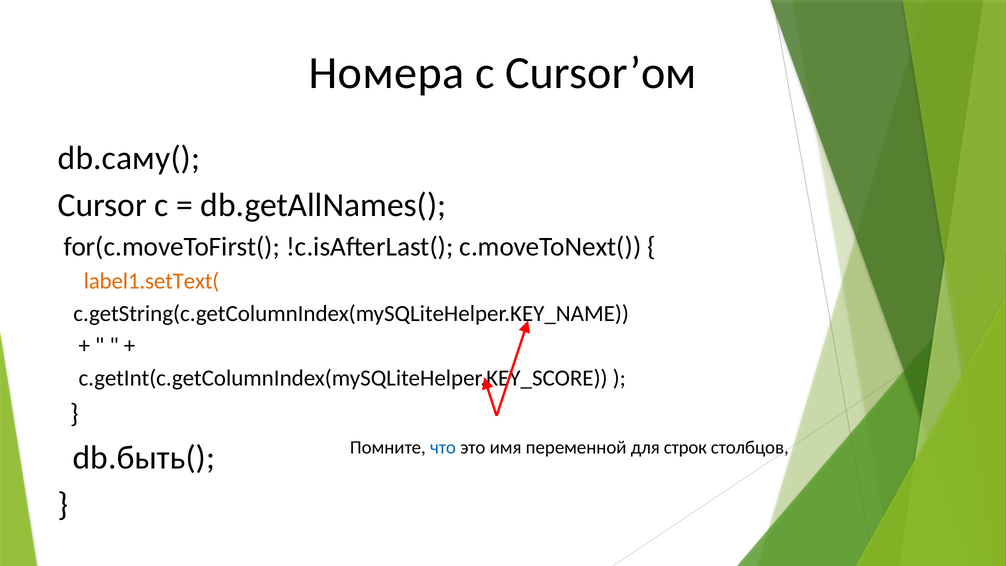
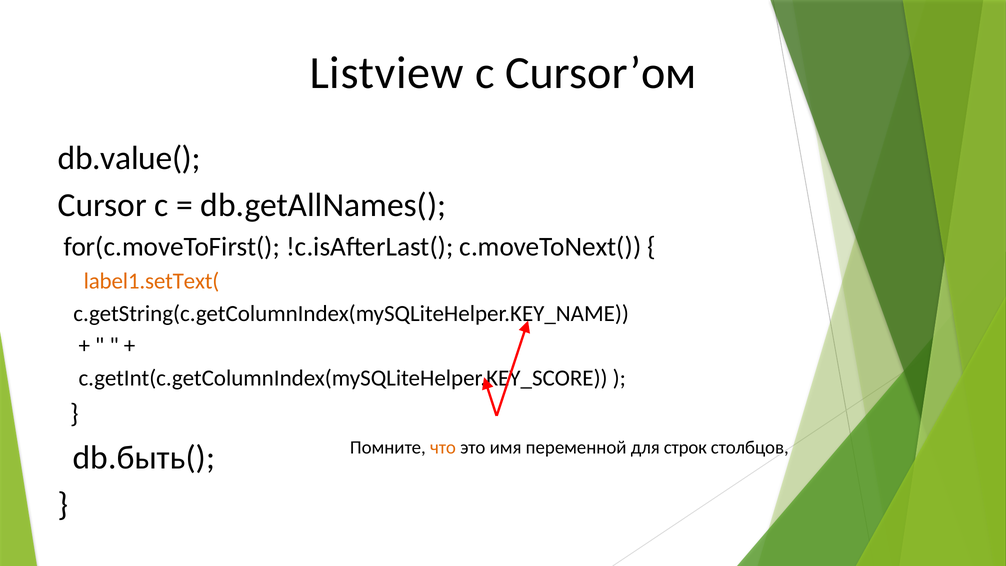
Номера: Номера -> Listview (387, 73)
db.саму(: db.саму( -> db.value( (129, 158)
что colour: blue -> orange (443, 448)
